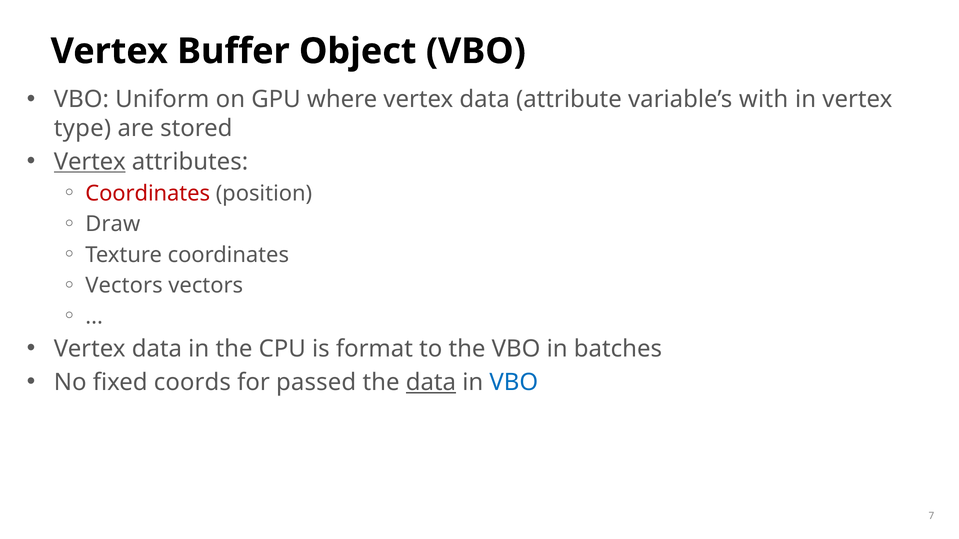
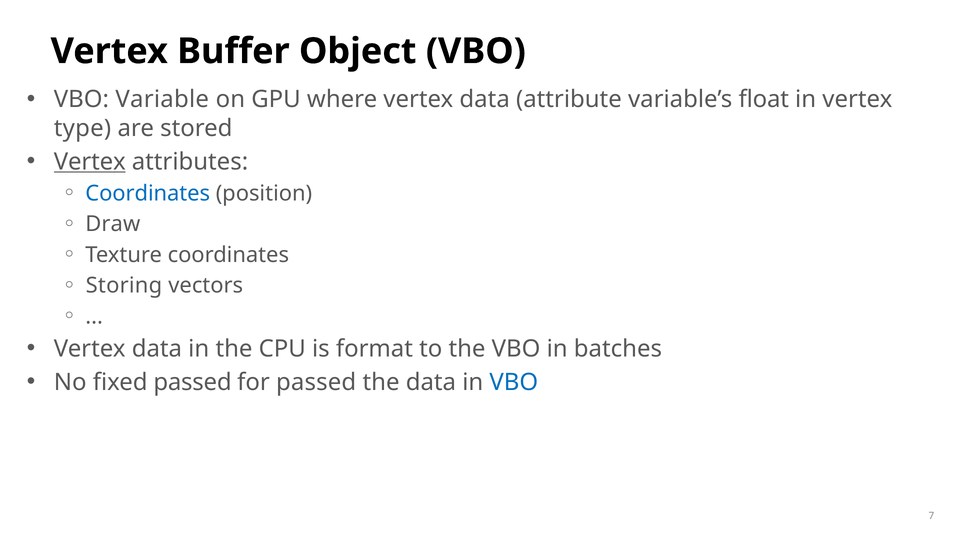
Uniform: Uniform -> Variable (162, 100)
with: with -> float (764, 100)
Coordinates colour: red -> blue (148, 194)
Vectors: Vectors -> Storing (124, 286)
fixed coords: coords -> passed (193, 383)
data underline: present -> none (431, 383)
